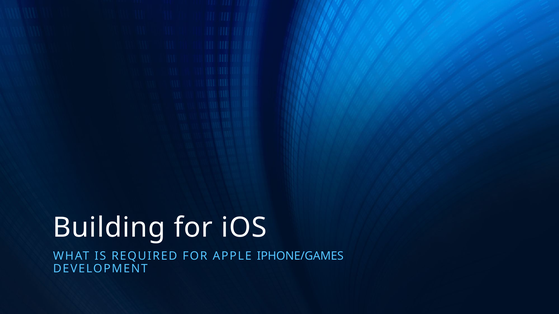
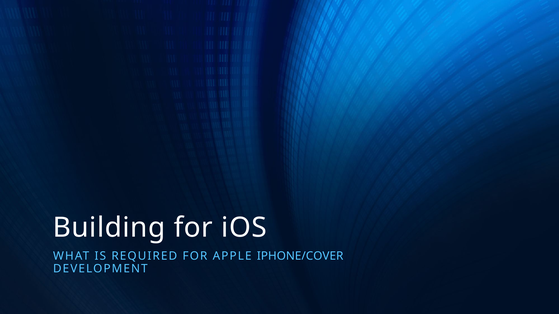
IPHONE/GAMES: IPHONE/GAMES -> IPHONE/COVER (300, 256)
